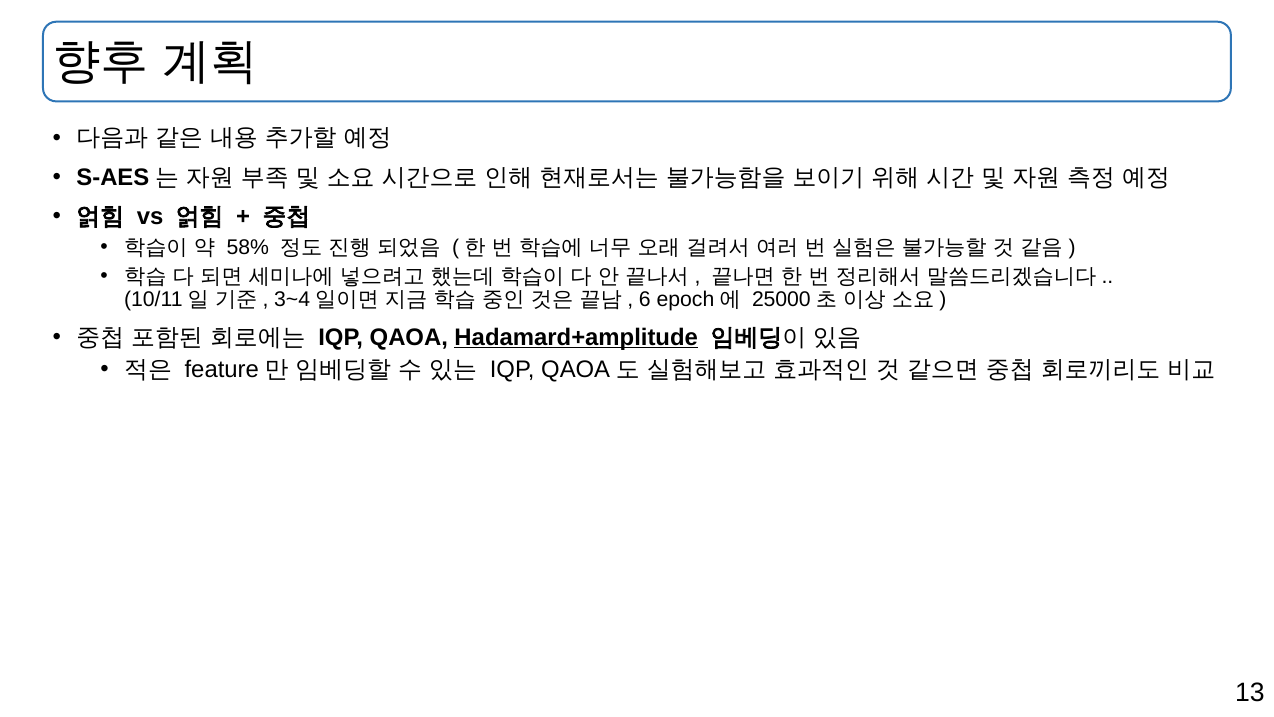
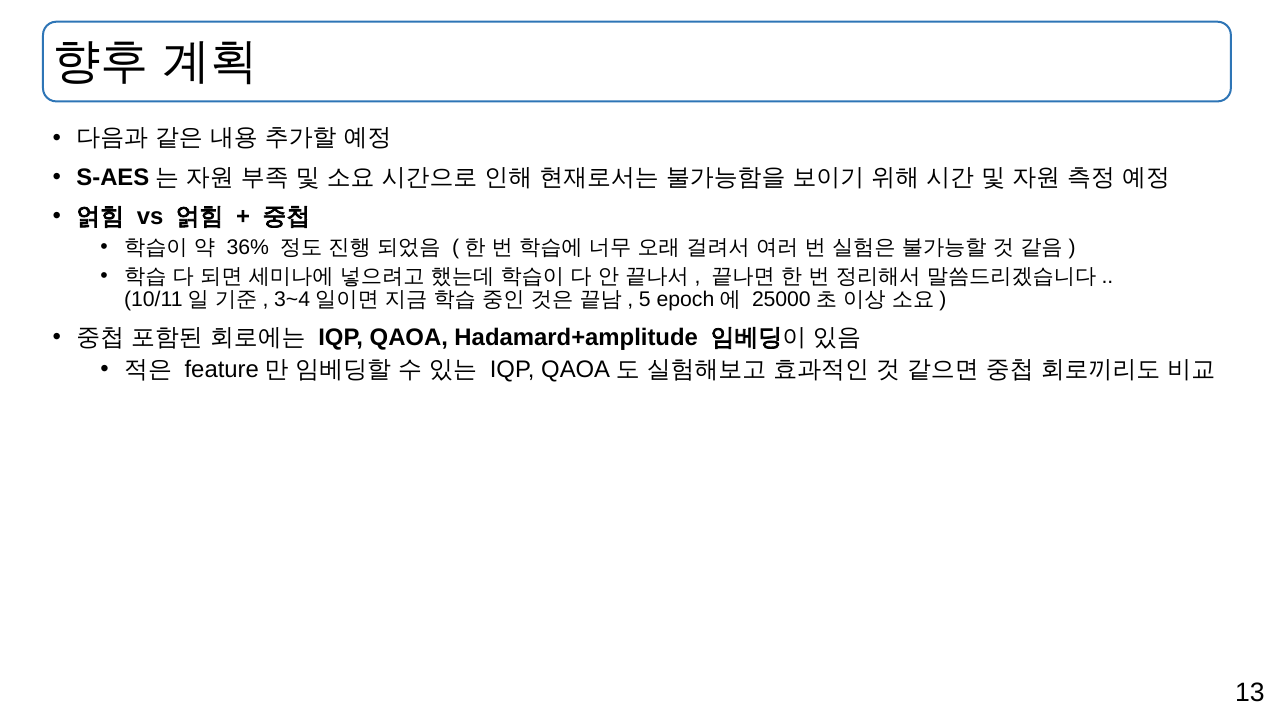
58%: 58% -> 36% (248, 247)
6: 6 -> 5 (645, 299)
Hadamard+amplitude underline: present -> none (576, 337)
